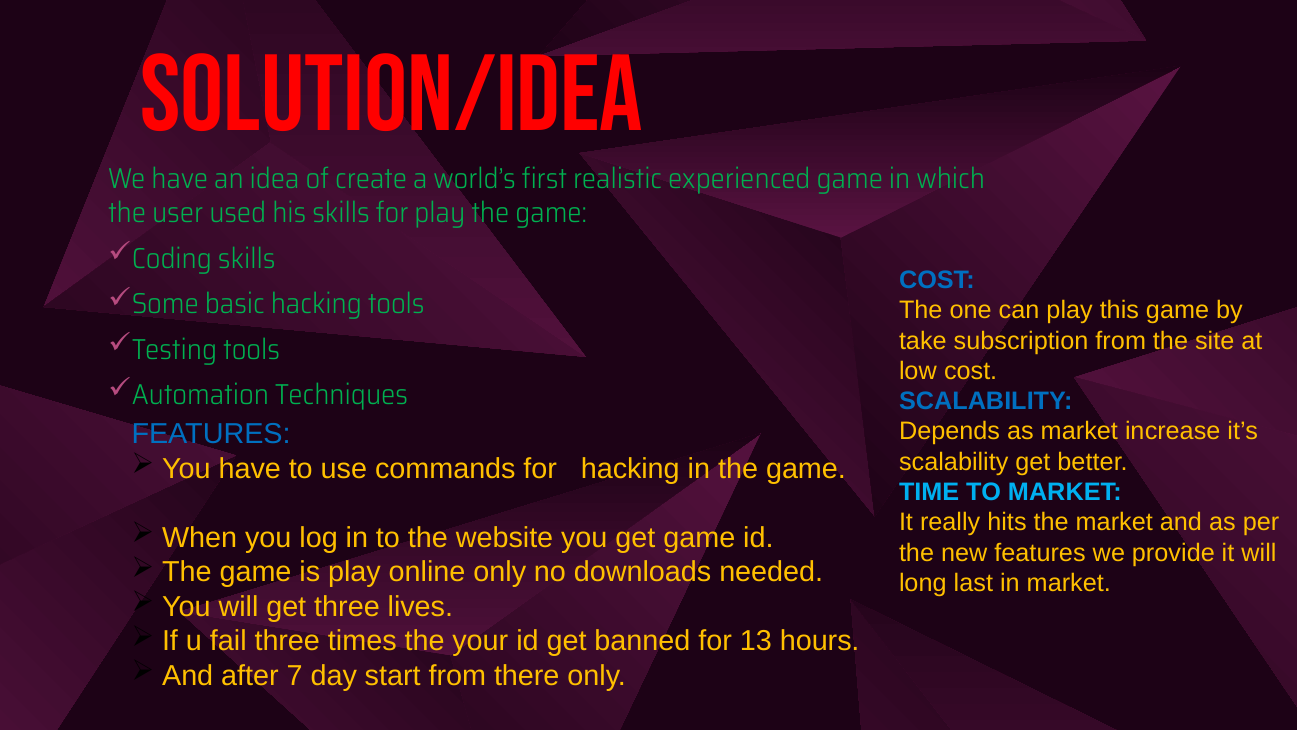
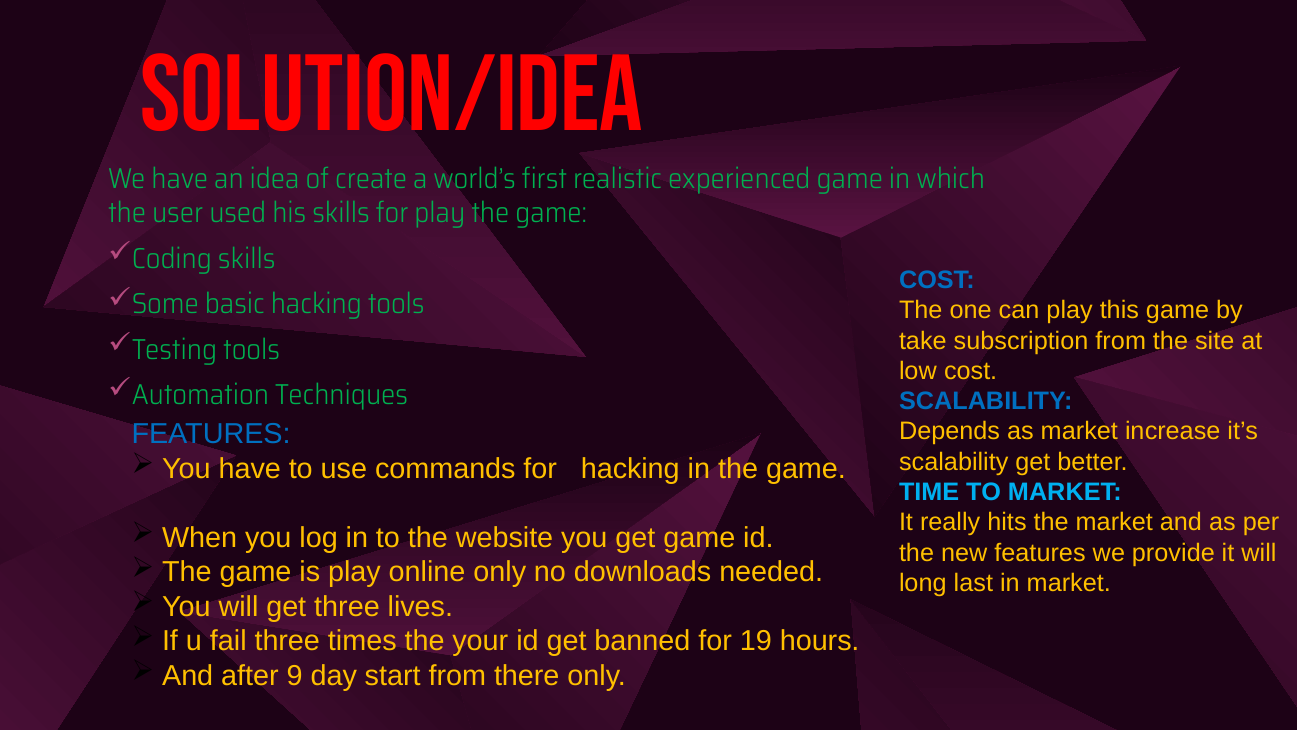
13: 13 -> 19 (756, 641)
7: 7 -> 9 (295, 676)
